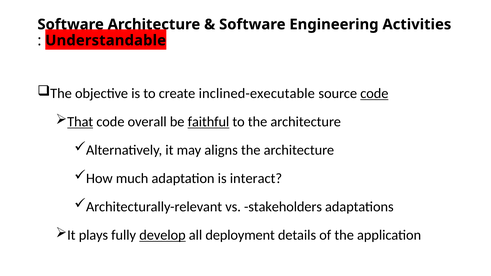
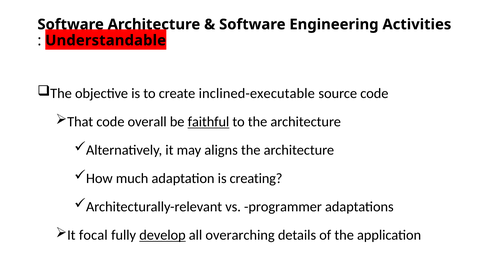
code underline: present -> none (374, 94)
That underline: present -> none (80, 122)
interact: interact -> creating (256, 179)
stakeholders: stakeholders -> programmer (283, 207)
plays: plays -> focal (93, 235)
deployment: deployment -> overarching (240, 235)
